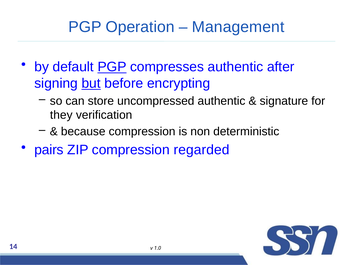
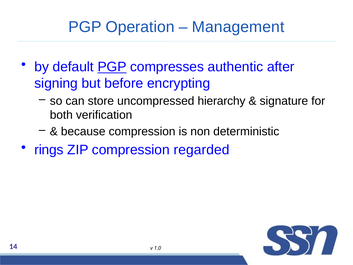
but underline: present -> none (91, 83)
uncompressed authentic: authentic -> hierarchy (222, 101)
they: they -> both (61, 115)
pairs: pairs -> rings (49, 150)
